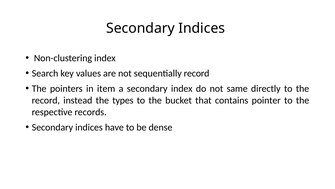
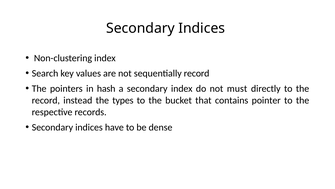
item: item -> hash (106, 88)
same: same -> must (237, 88)
